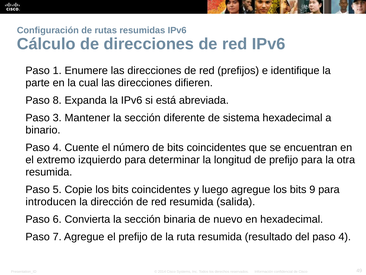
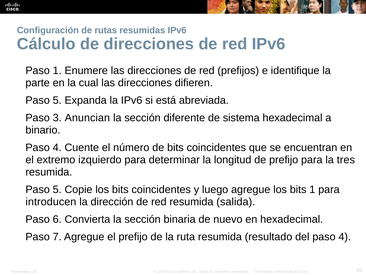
8: 8 -> 5 (57, 100)
Mantener: Mantener -> Anuncian (87, 118)
otra: otra -> tres (346, 160)
bits 9: 9 -> 1 (312, 189)
